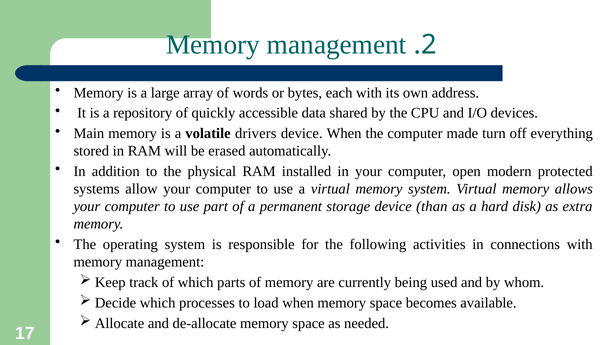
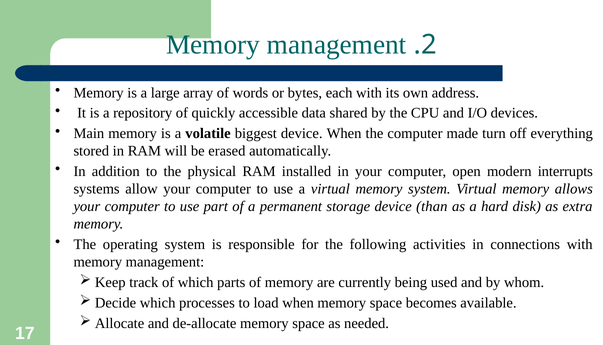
drivers: drivers -> biggest (256, 133)
protected: protected -> interrupts (565, 171)
